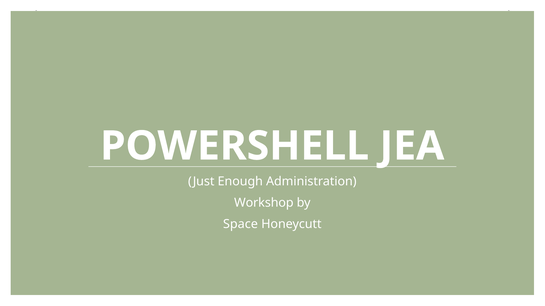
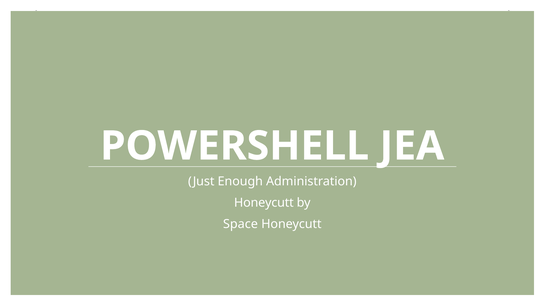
Workshop: Workshop -> Honeycutt (264, 203)
